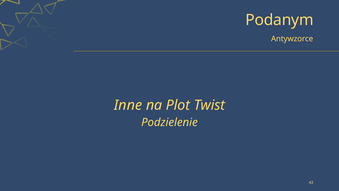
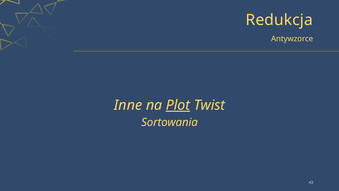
Podanym: Podanym -> Redukcja (279, 20)
Plot underline: none -> present (178, 105)
Podzielenie: Podzielenie -> Sortowania (169, 122)
